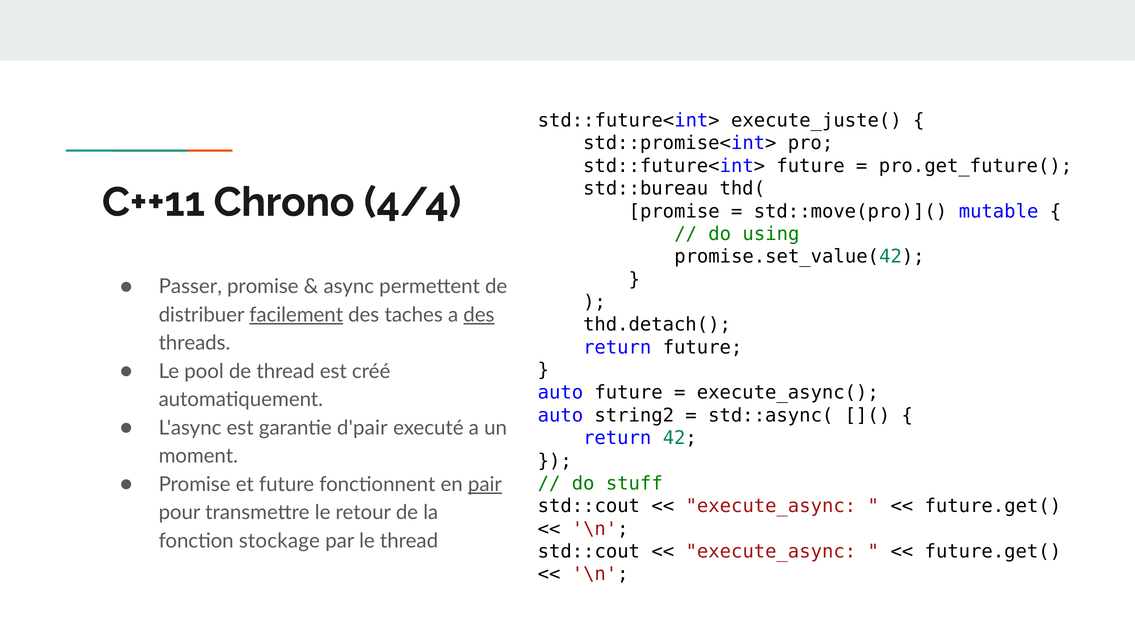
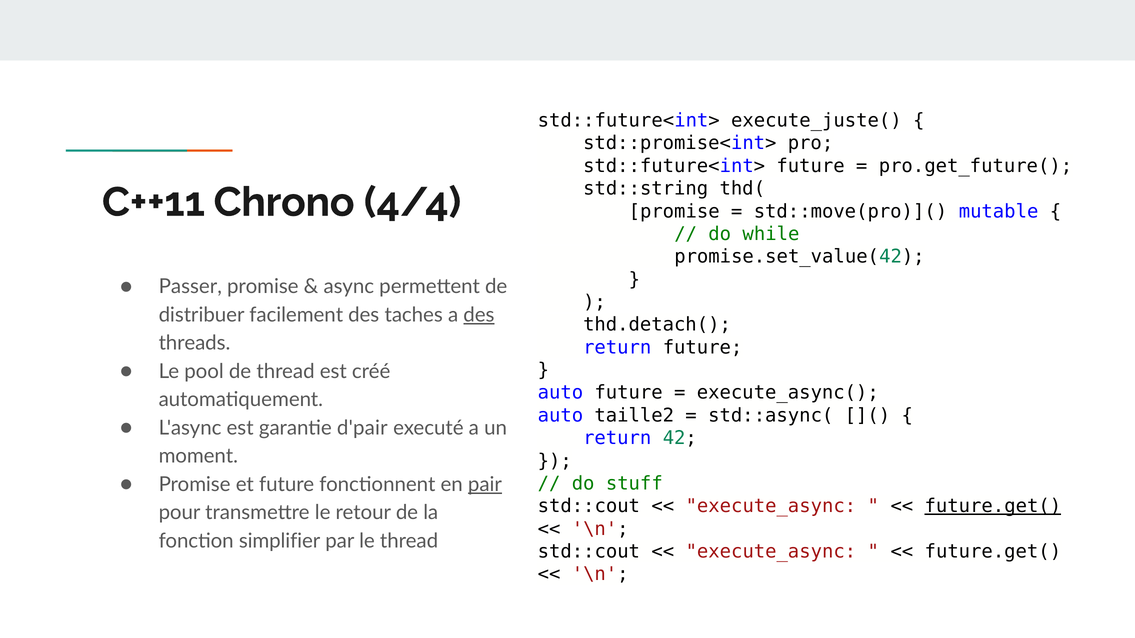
std::bureau: std::bureau -> std::string (646, 189)
using: using -> while (771, 234)
facilement underline: present -> none (296, 315)
string2: string2 -> taille2 (634, 416)
future.get( underline: none -> present (993, 507)
stockage: stockage -> simplifier (280, 541)
